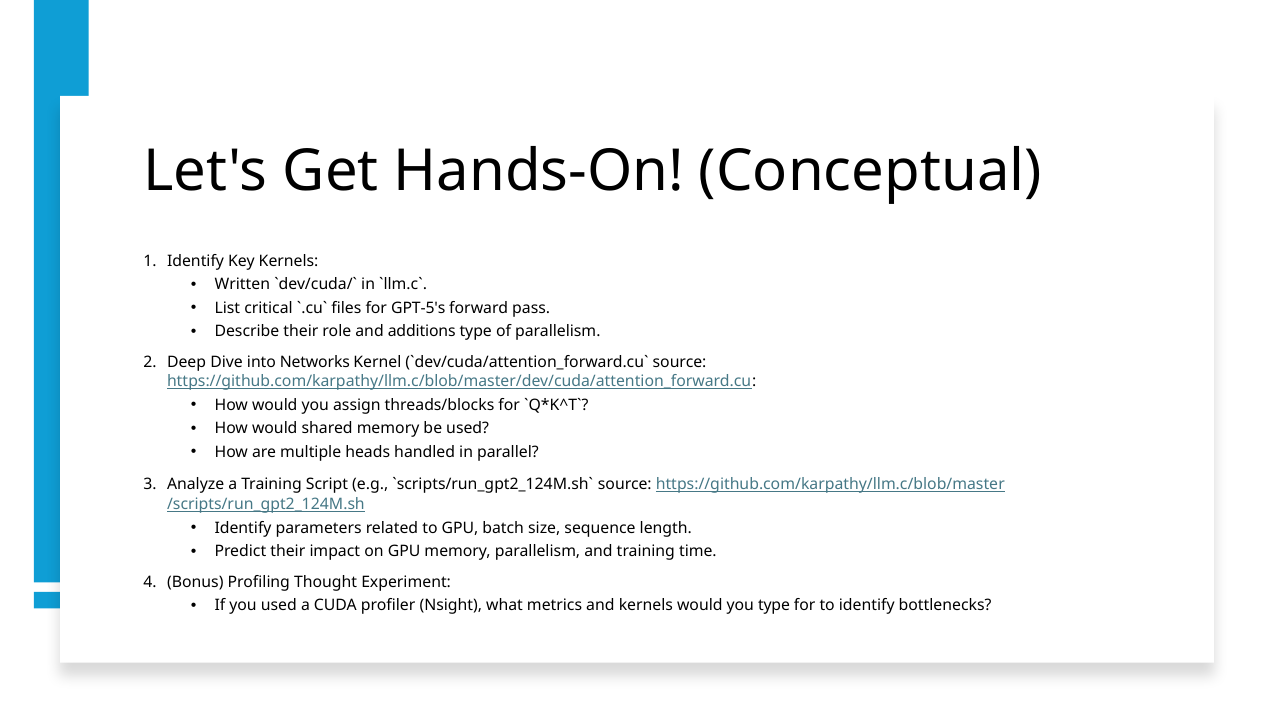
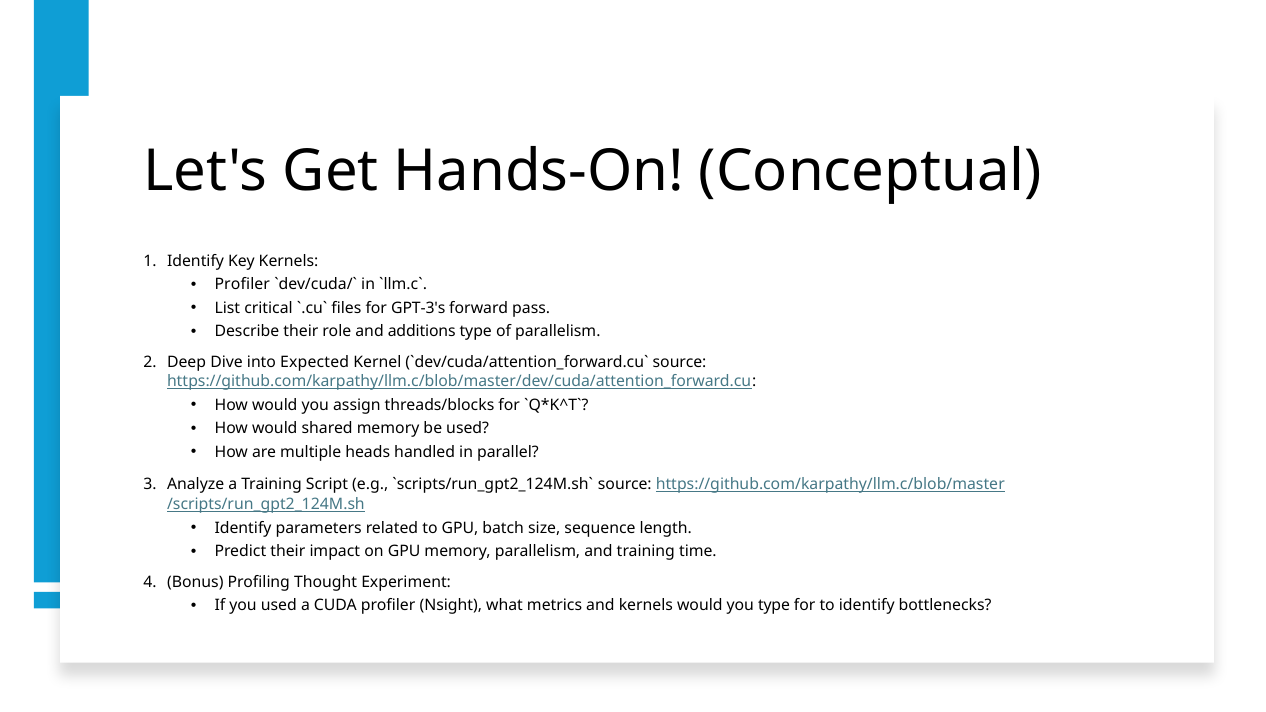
Written: Written -> Profiler (242, 284)
GPT-5's: GPT-5's -> GPT-3's (418, 308)
Networks: Networks -> Expected (315, 362)
